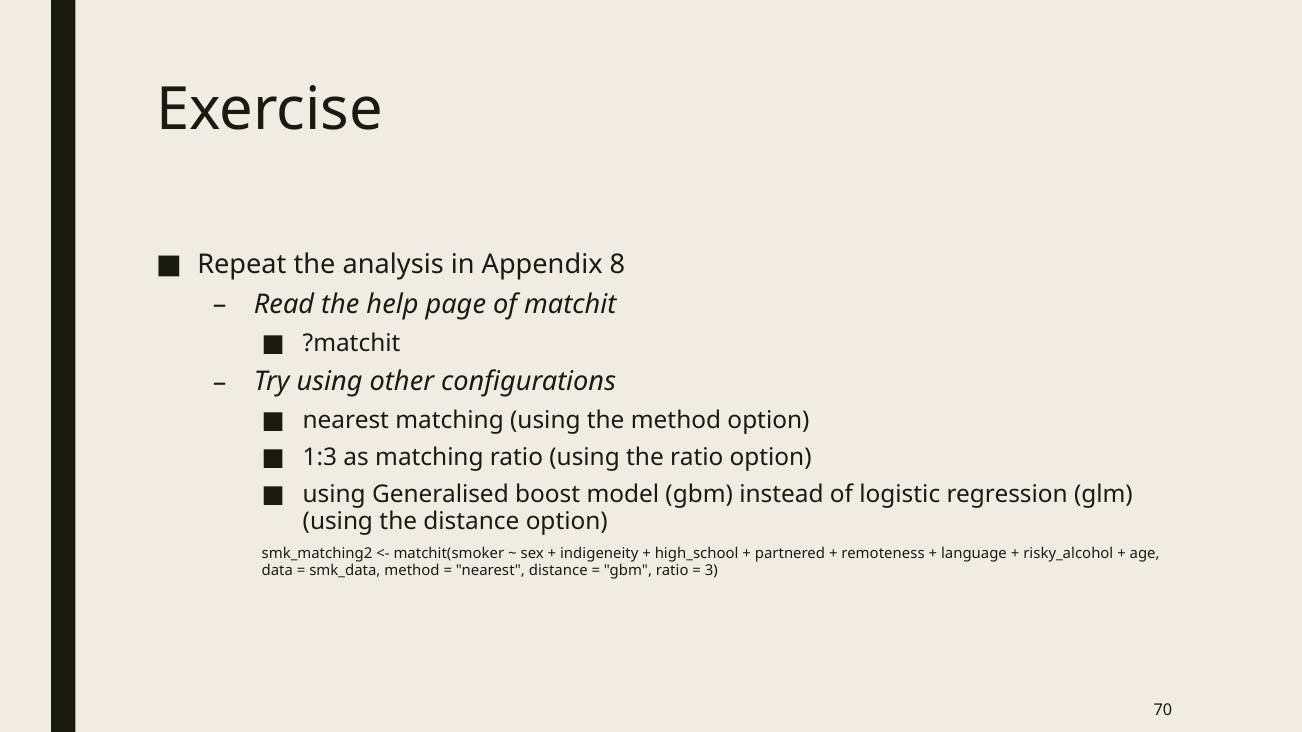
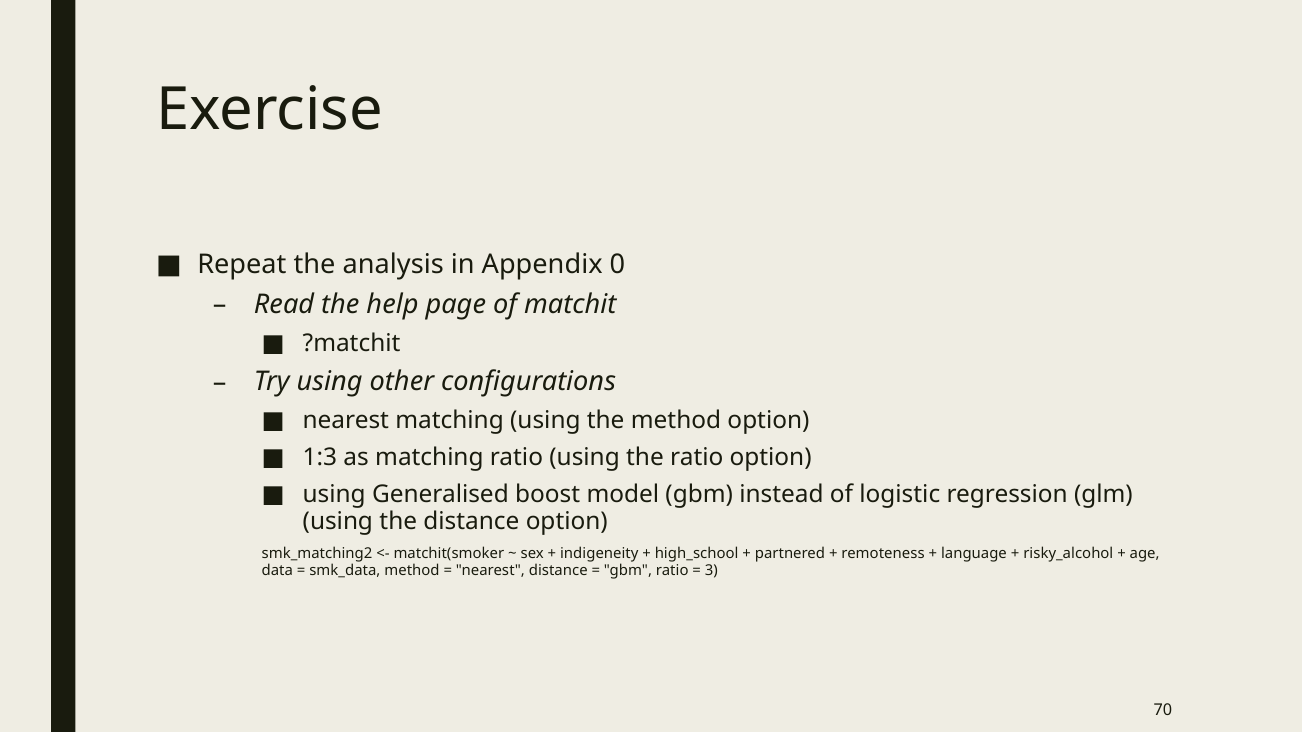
8: 8 -> 0 (618, 265)
